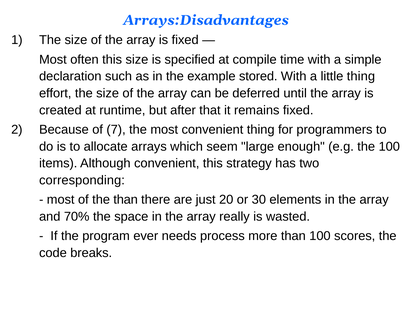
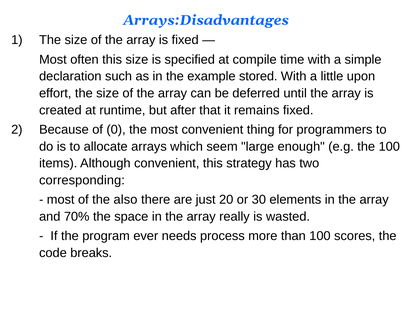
little thing: thing -> upon (361, 76)
7: 7 -> 0 (116, 130)
the than: than -> also (125, 200)
